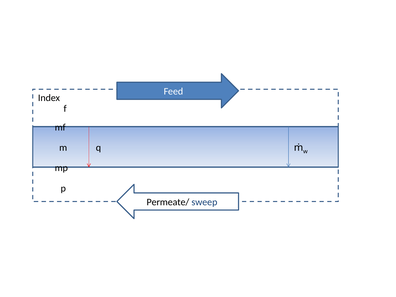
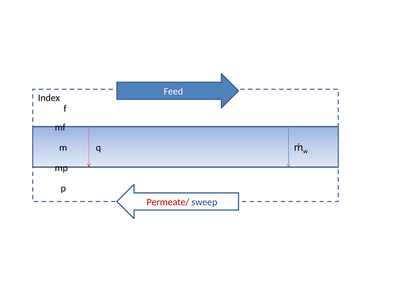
Permeate/ colour: black -> red (168, 202)
